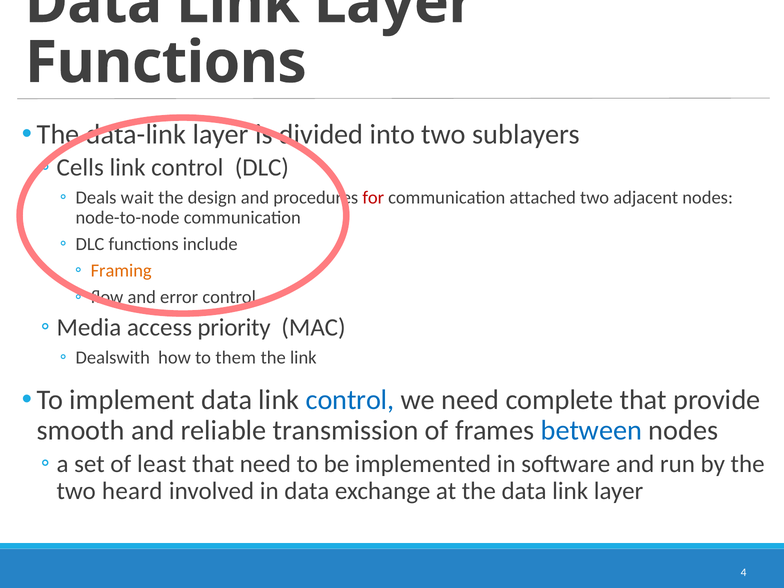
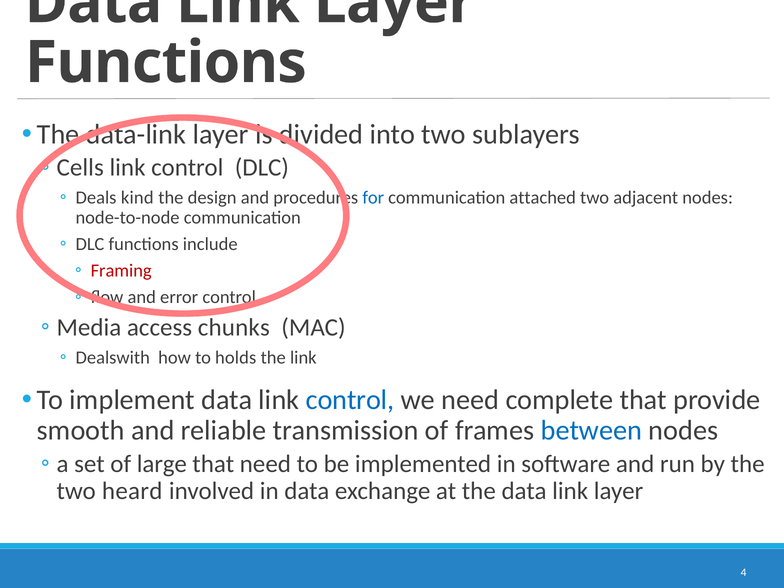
wait: wait -> kind (137, 198)
for colour: red -> blue (373, 198)
Framing colour: orange -> red (121, 271)
priority: priority -> chunks (234, 327)
them: them -> holds (236, 357)
least: least -> large (162, 464)
